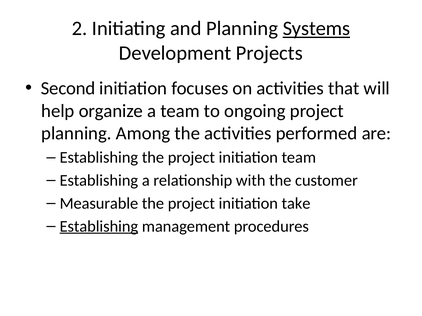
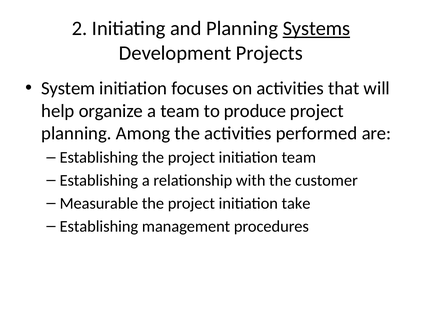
Second: Second -> System (68, 89)
ongoing: ongoing -> produce (255, 111)
Establishing underline: present -> none (99, 227)
